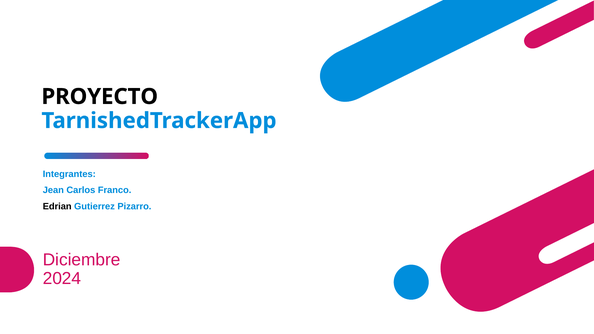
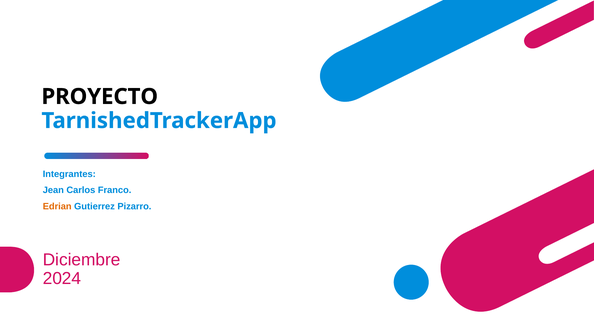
Edrian colour: black -> orange (57, 207)
